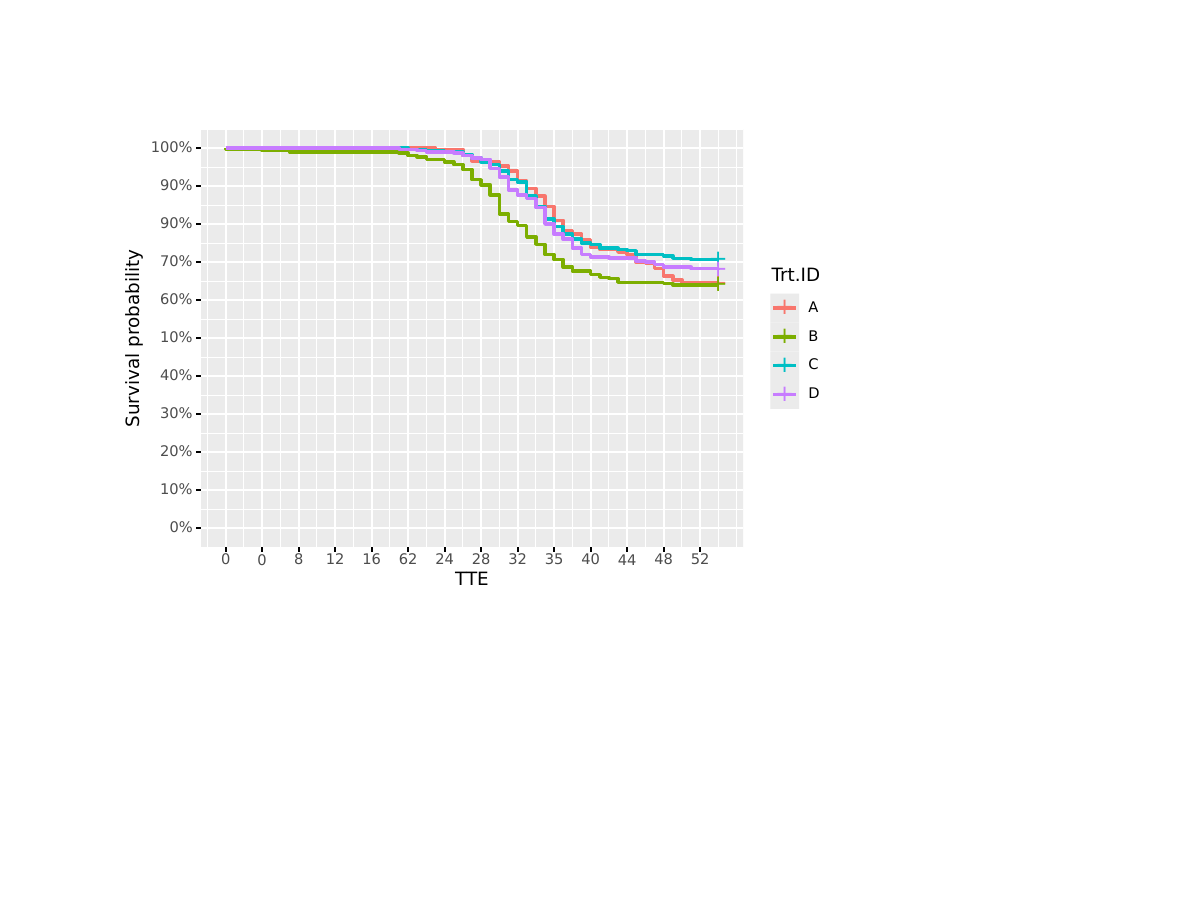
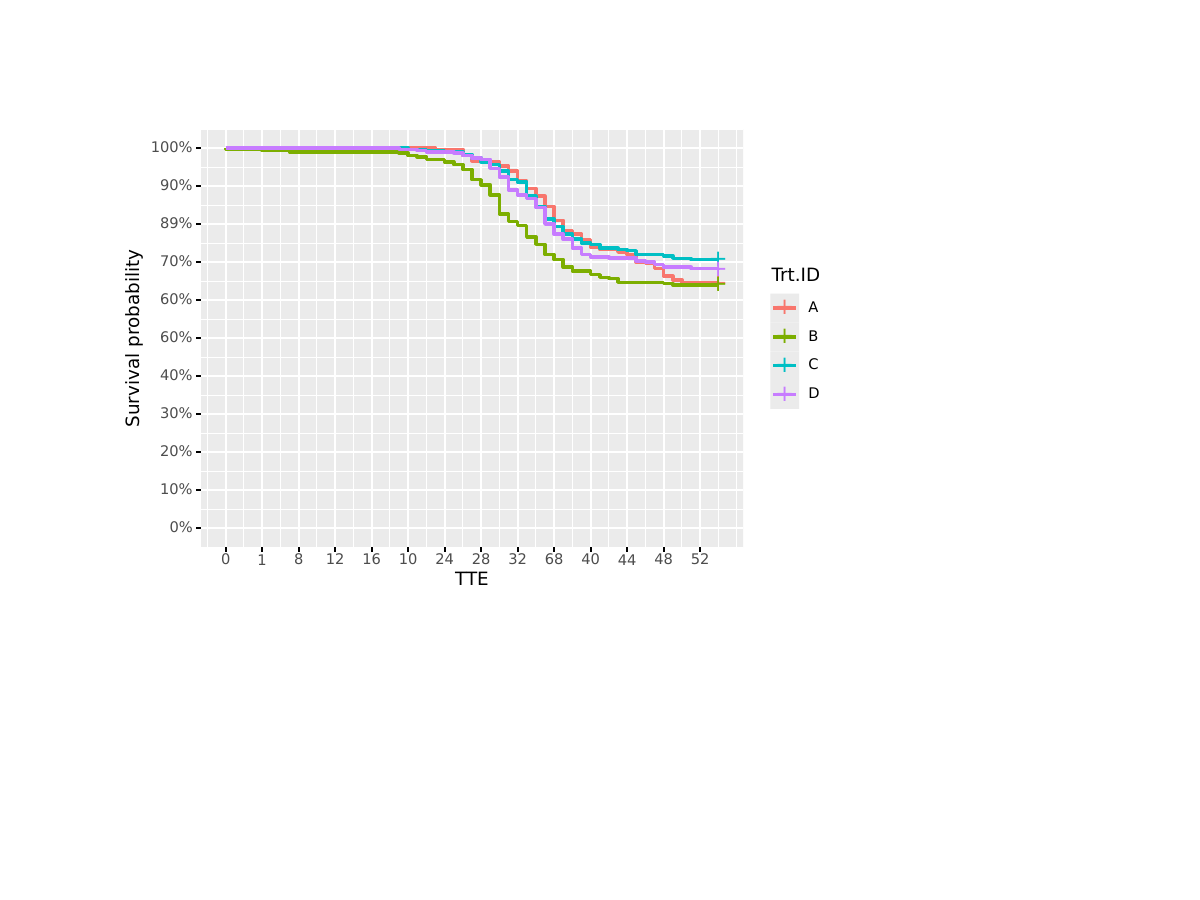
90%: 90% -> 89% (176, 223)
10%: 10% -> 60% (176, 337)
0 0: 0 -> 1 (262, 560)
62: 62 -> 10 (408, 560)
35: 35 -> 68 (554, 560)
